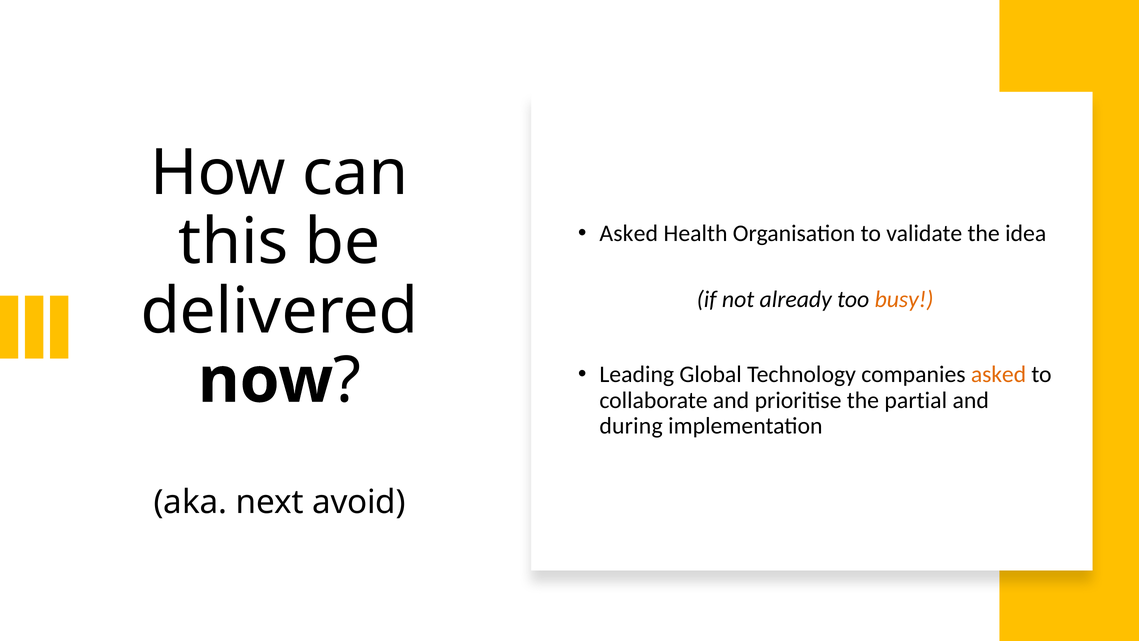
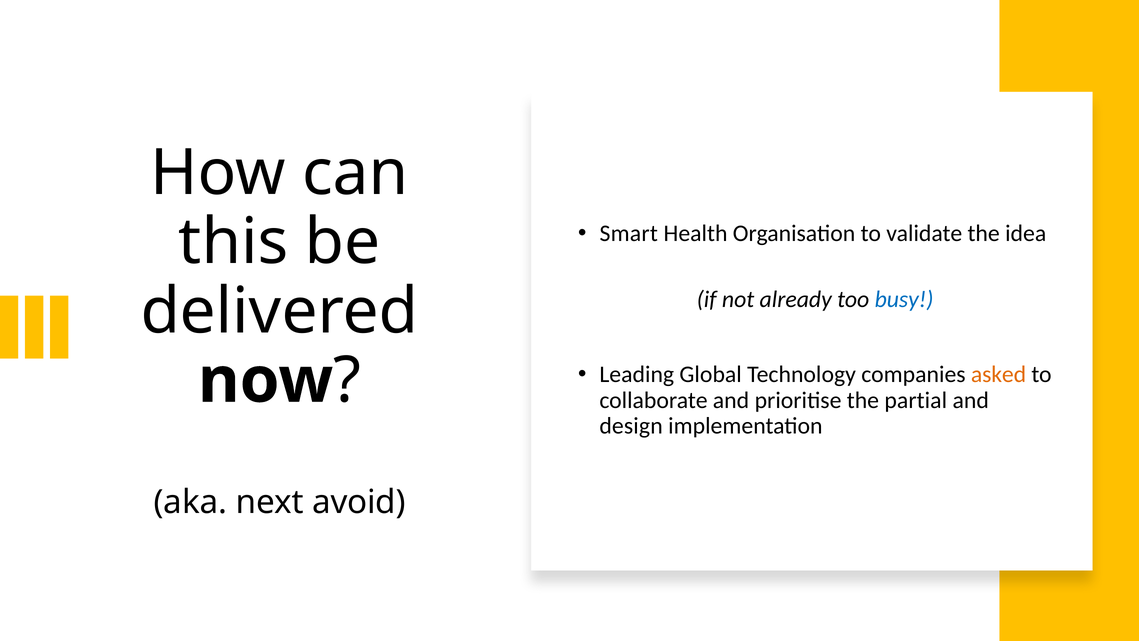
Asked: Asked -> Smart (629, 233)
busy colour: orange -> blue (904, 299)
during: during -> design (631, 426)
